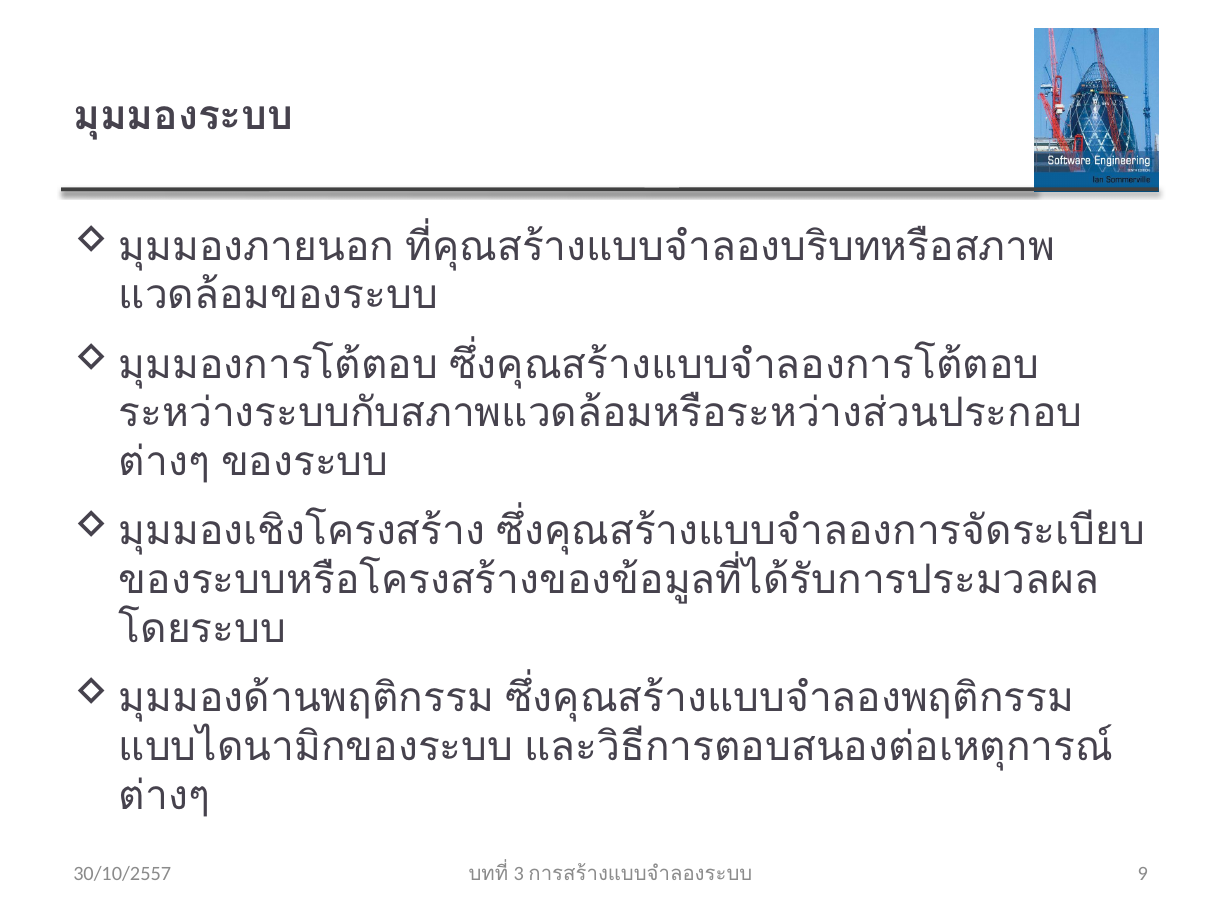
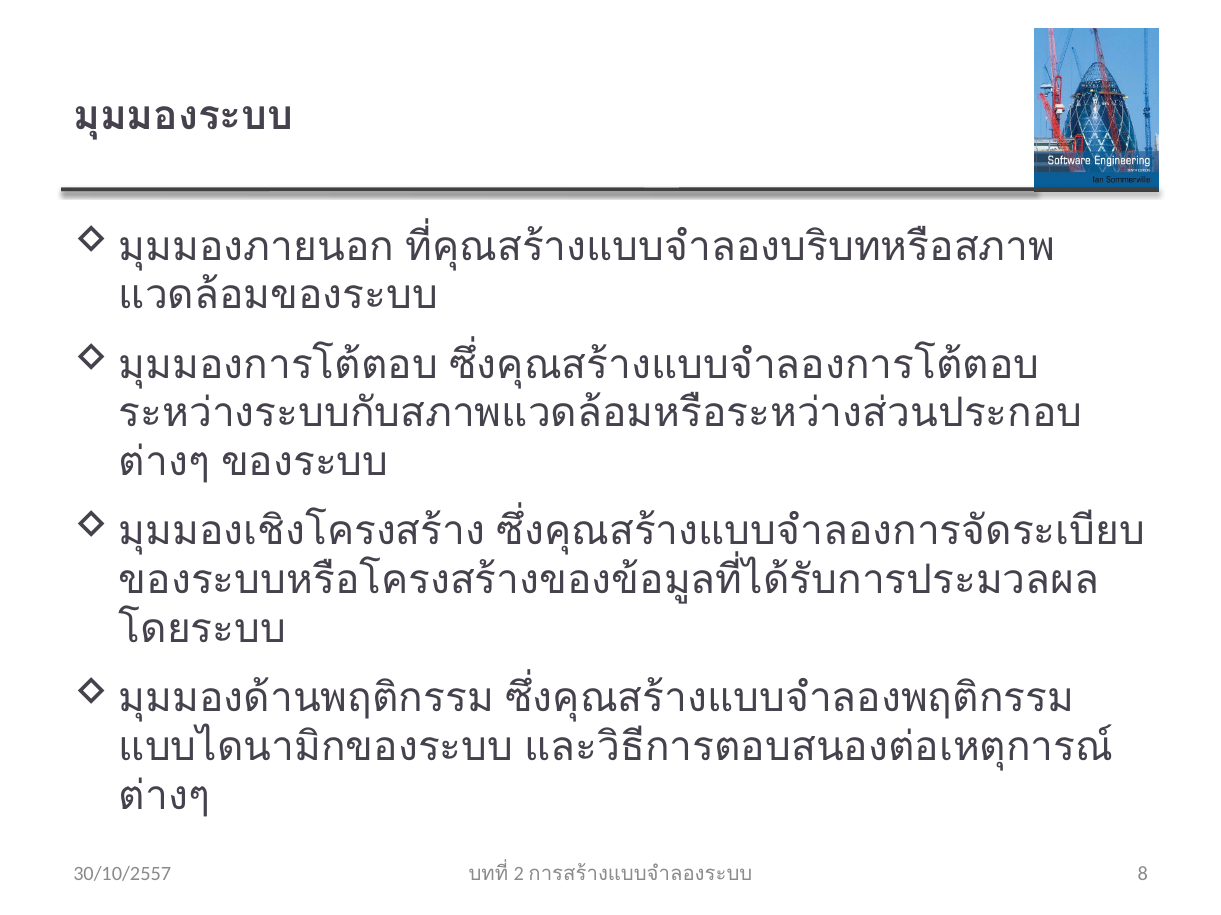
3: 3 -> 2 (519, 875)
9: 9 -> 8 (1143, 874)
